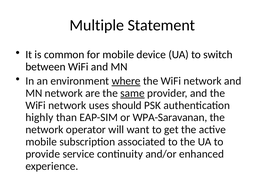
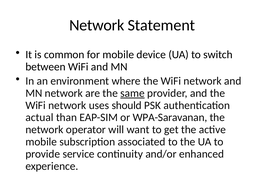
Multiple: Multiple -> Network (97, 25)
where underline: present -> none (126, 81)
highly: highly -> actual (39, 117)
